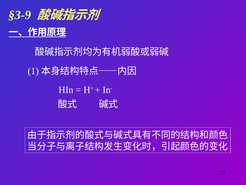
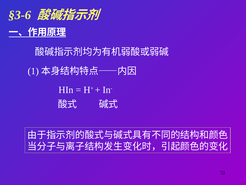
§3-9: §3-9 -> §3-6 (20, 15)
